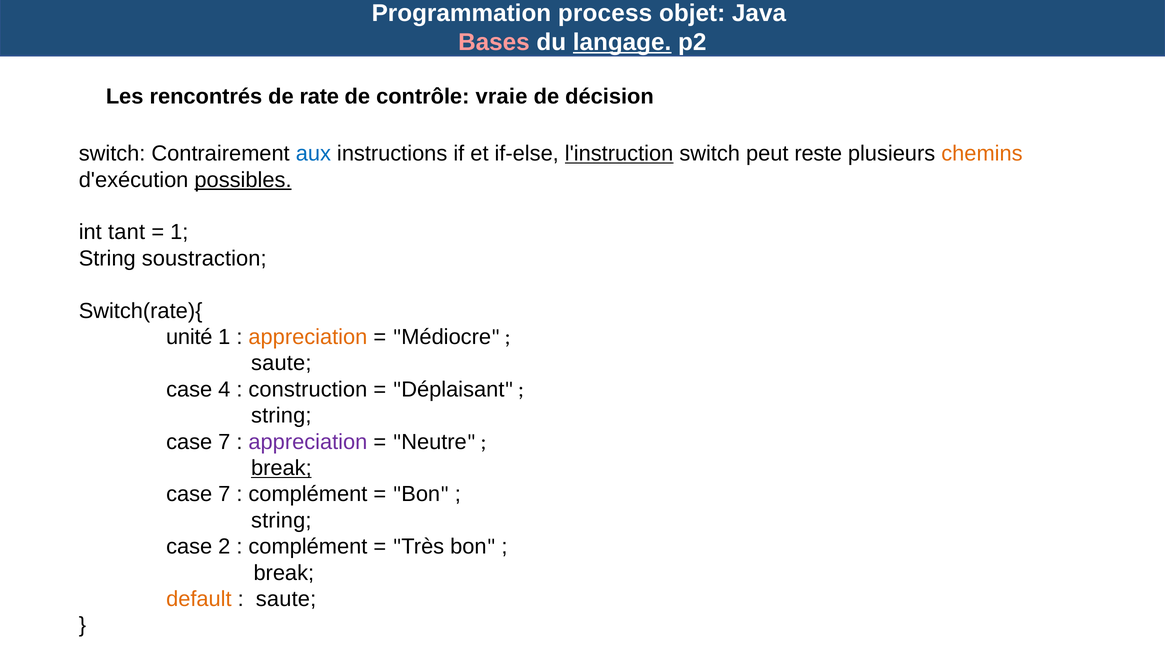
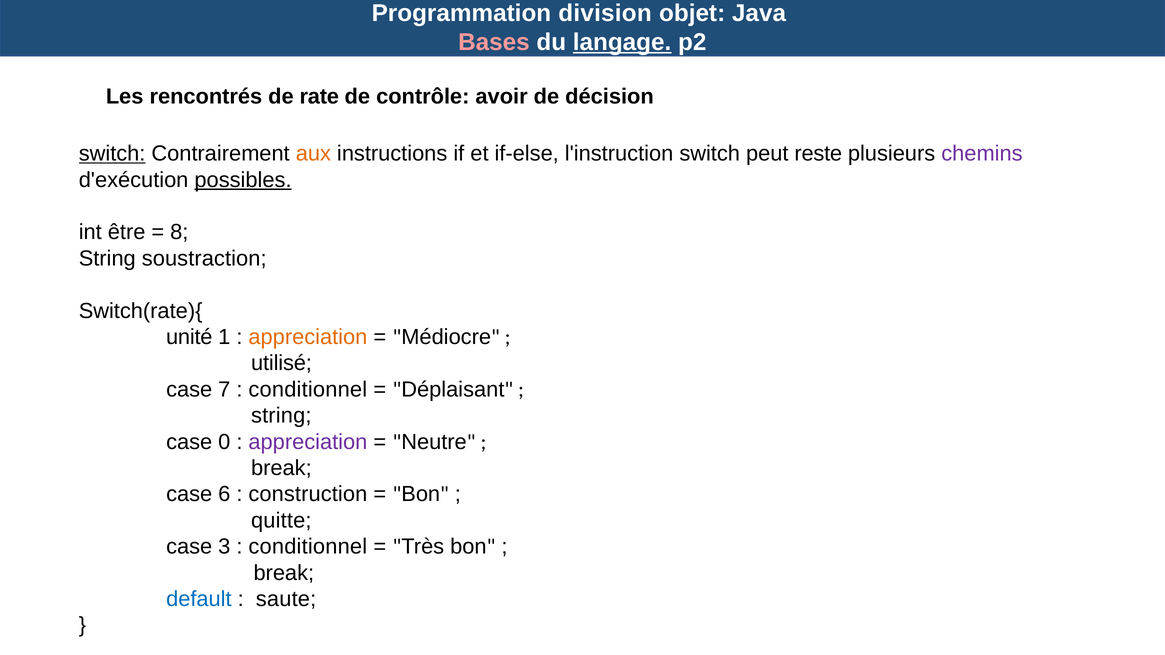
process: process -> division (605, 13)
vraie: vraie -> avoir (502, 97)
switch underline: none -> present (112, 154)
aux colour: blue -> orange (313, 154)
l'instruction underline: present -> none (619, 154)
chemins colour: orange -> purple (982, 154)
tant: tant -> être (127, 232)
1: 1 -> 8 (179, 232)
saute: saute -> utilisé (281, 363)
4: 4 -> 7 (224, 390)
construction: construction -> conditionnel (308, 390)
7: 7 -> 0 (224, 442)
break underline: present -> none (281, 468)
7: 7 -> 6 (224, 494)
complément: complément -> construction (308, 494)
string: string -> quitte (281, 521)
2: 2 -> 3 (224, 547)
complément: complément -> conditionnel (308, 547)
default colour: orange -> blue (199, 599)
